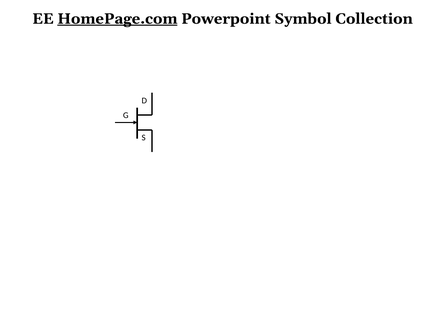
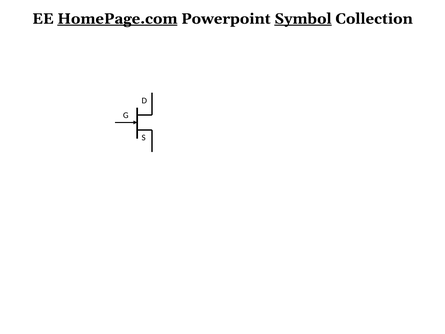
Symbol underline: none -> present (303, 19)
